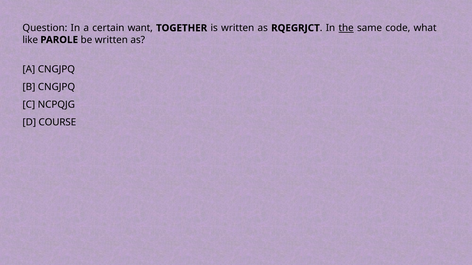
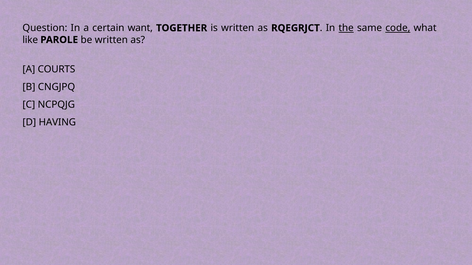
code underline: none -> present (398, 28)
A CNGJPQ: CNGJPQ -> COURTS (56, 69)
COURSE: COURSE -> HAVING (57, 122)
